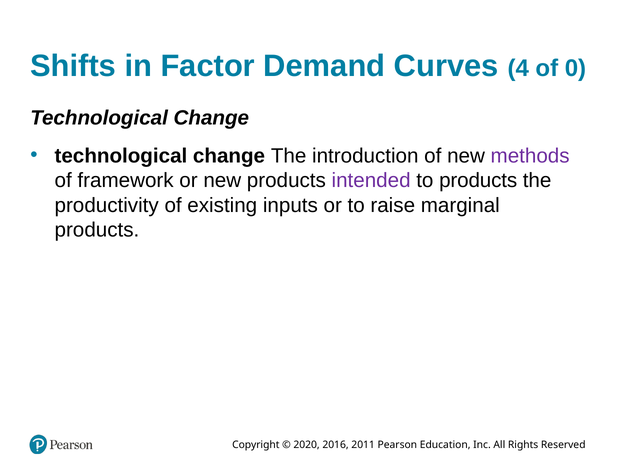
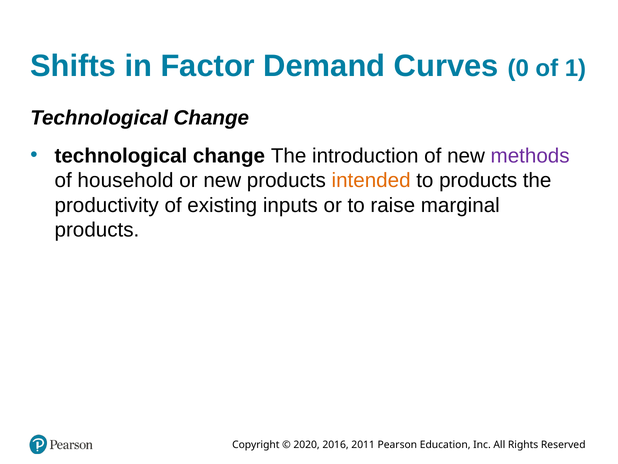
4: 4 -> 0 (518, 68)
0: 0 -> 1 (575, 68)
framework: framework -> household (126, 180)
intended colour: purple -> orange (371, 180)
